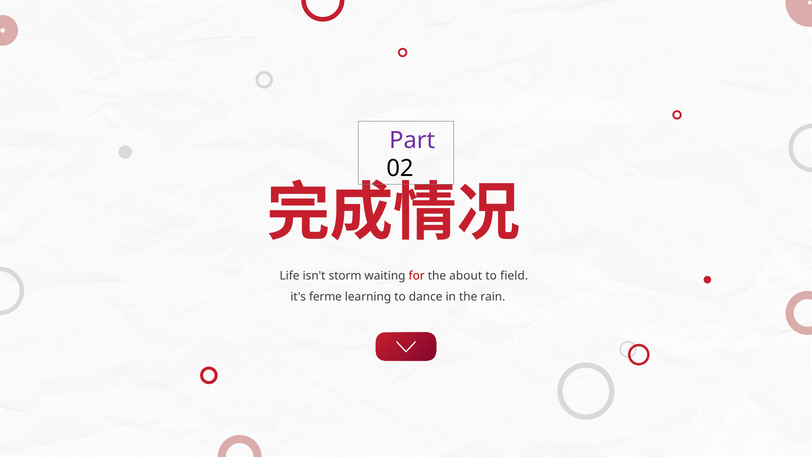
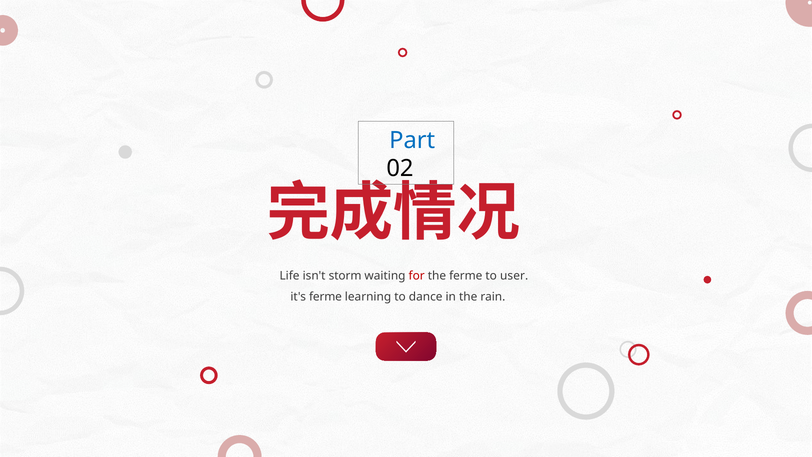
Part colour: purple -> blue (412, 140)
the about: about -> ferme (466, 276)
field: field -> user (514, 276)
